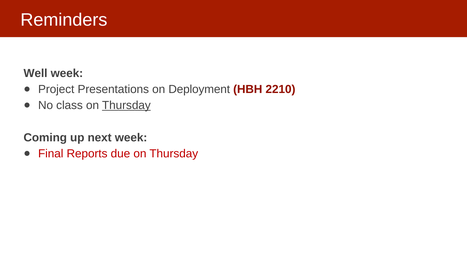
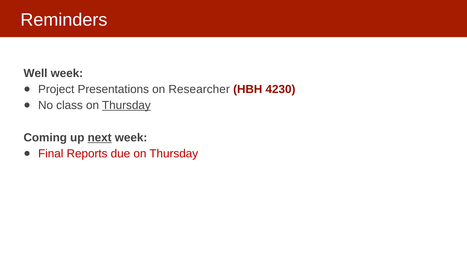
Deployment: Deployment -> Researcher (199, 90)
2210: 2210 -> 4230 (281, 90)
next underline: none -> present (100, 138)
